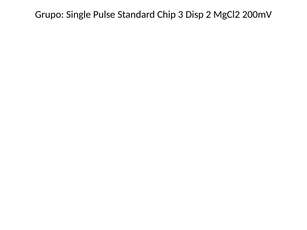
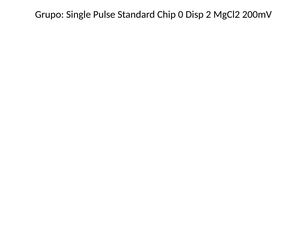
3: 3 -> 0 (181, 14)
